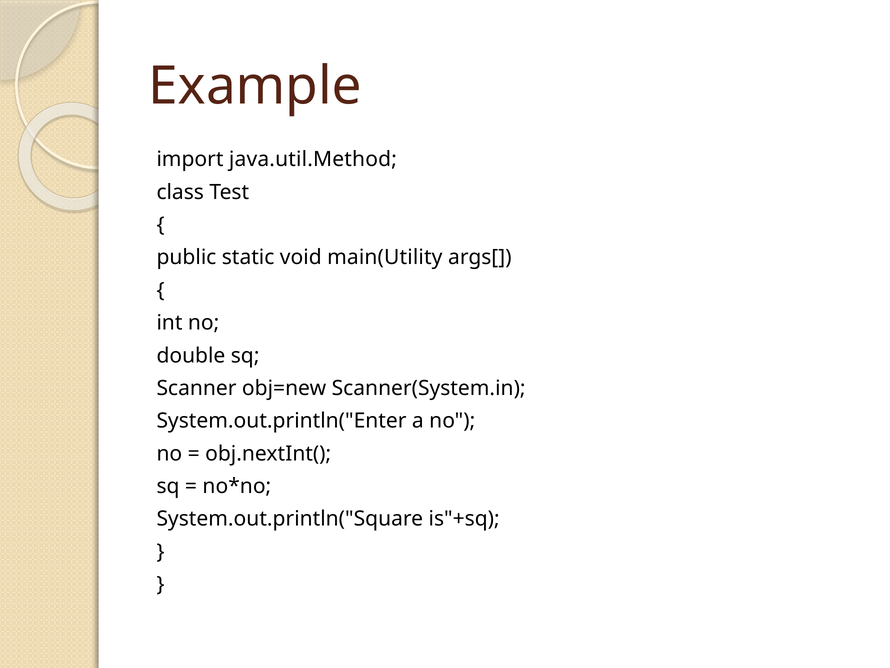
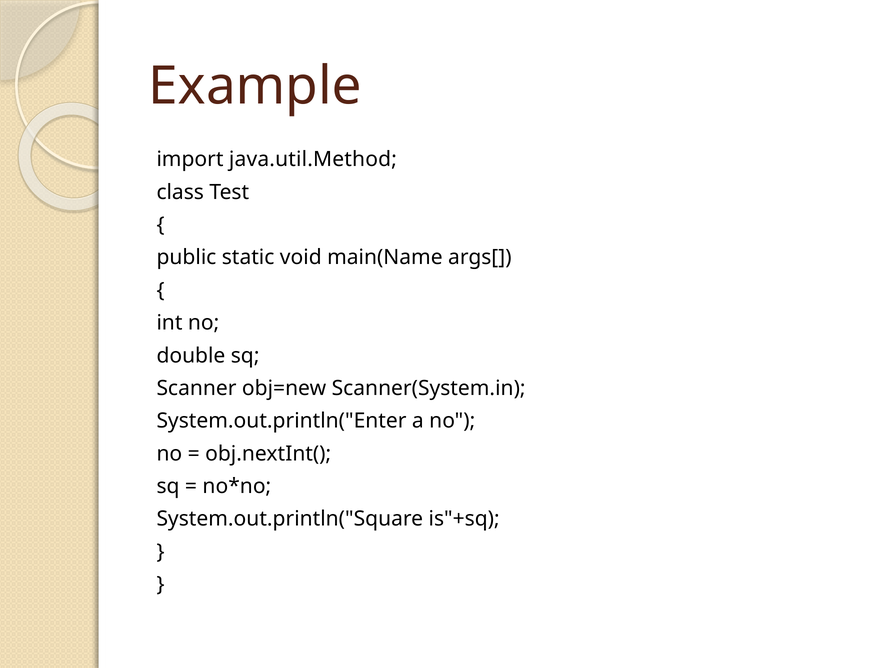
main(Utility: main(Utility -> main(Name (385, 257)
